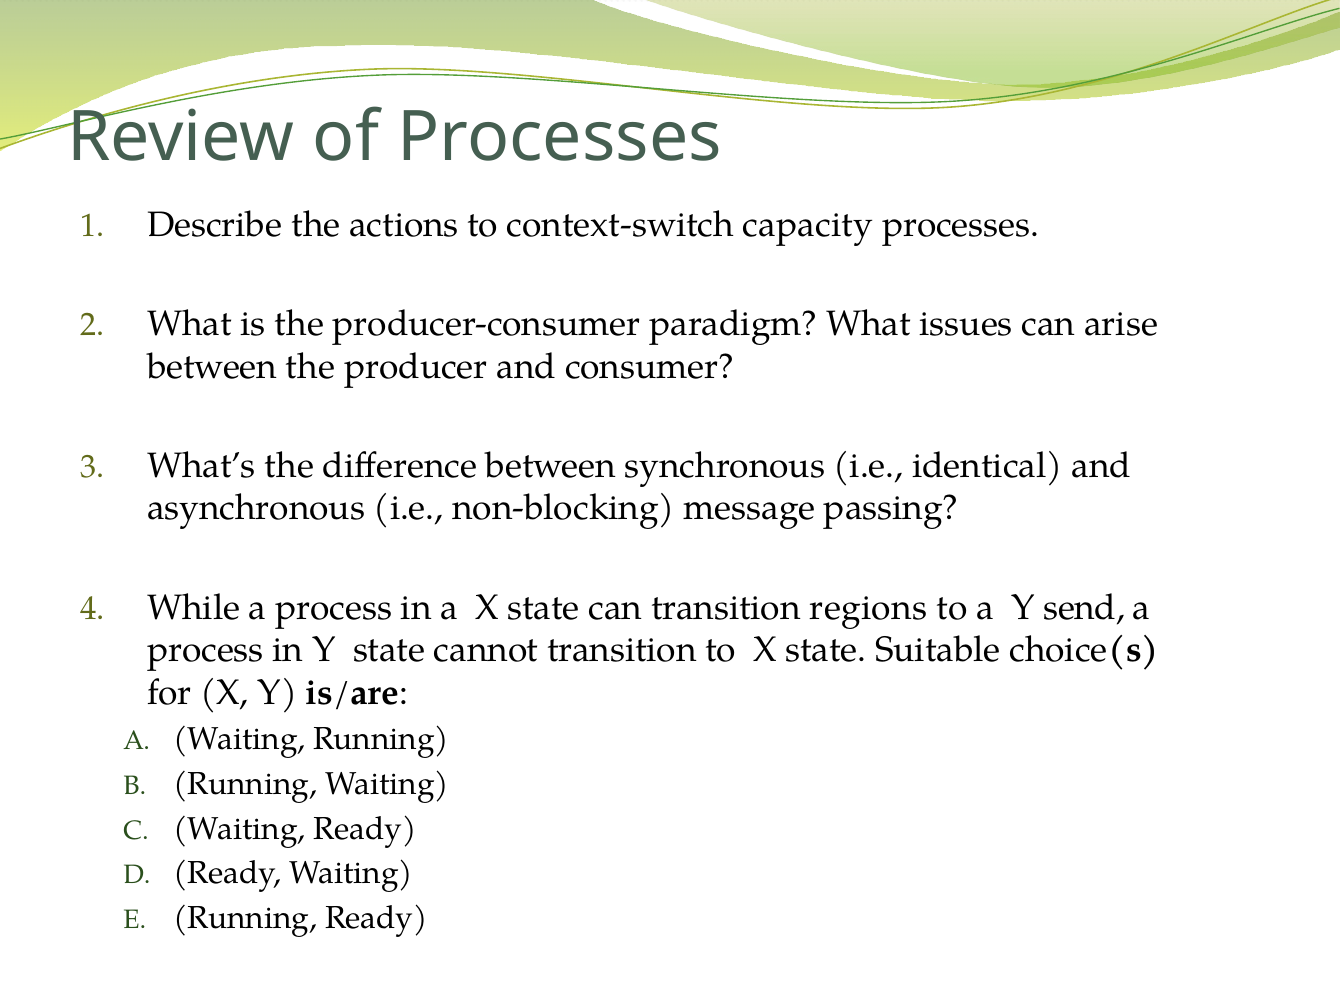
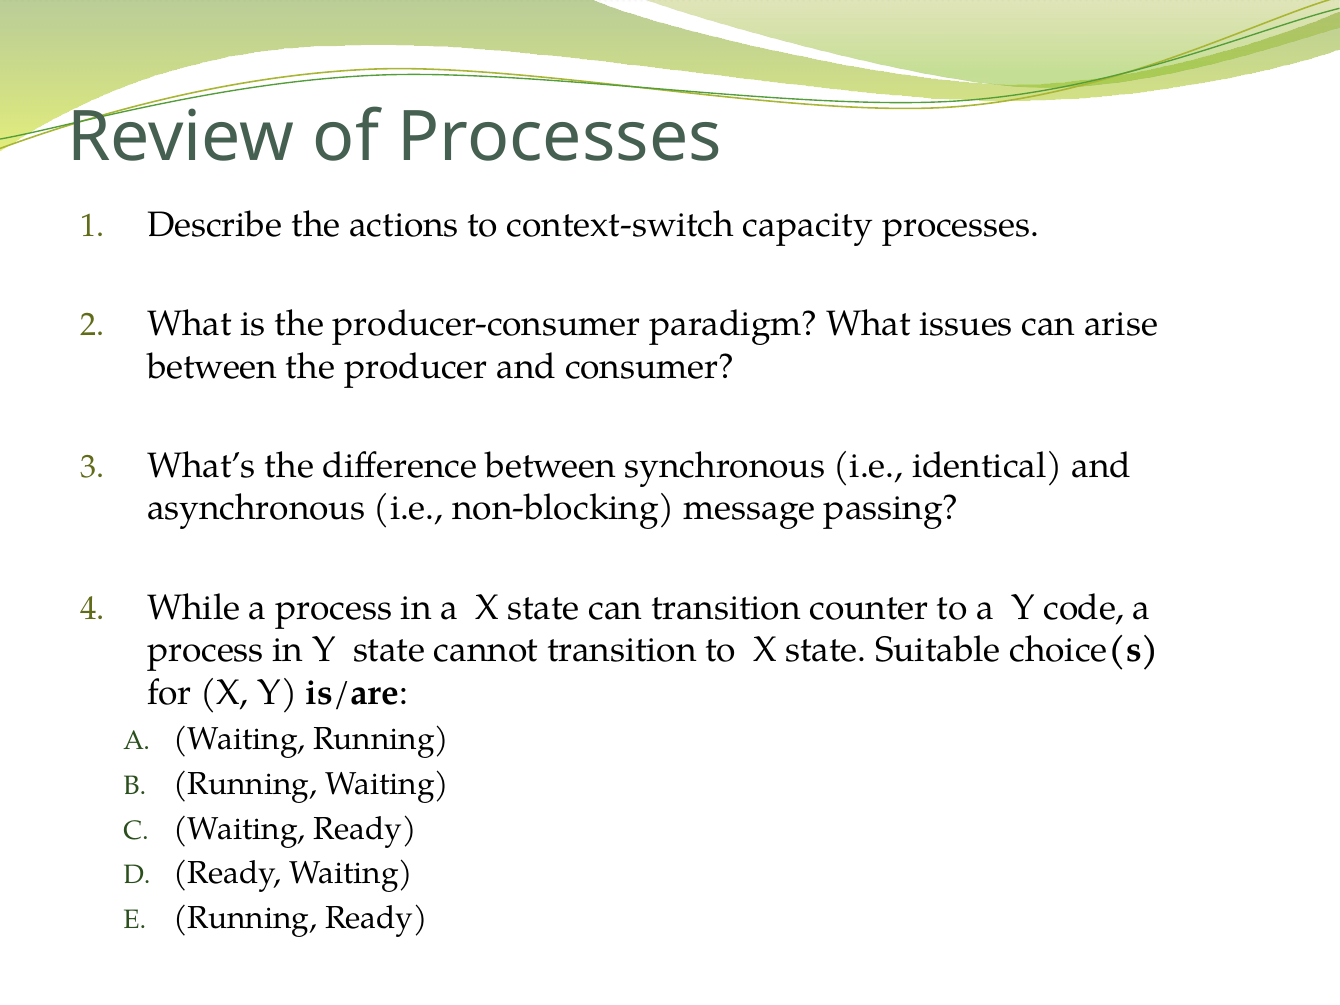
regions: regions -> counter (869, 608)
send: send -> code (1084, 608)
